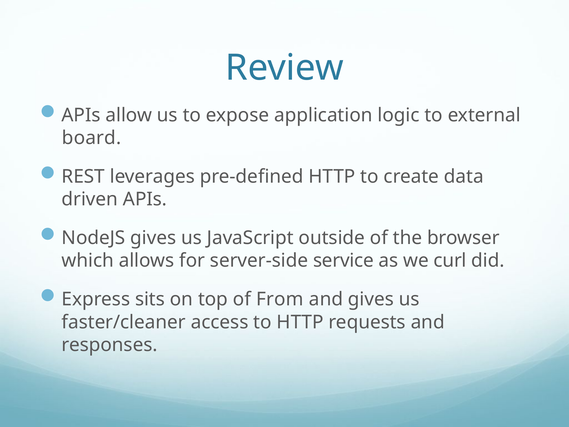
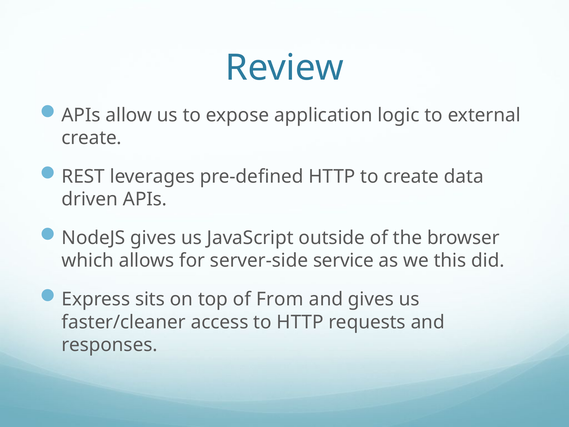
board: board -> create (92, 138)
curl: curl -> this (450, 261)
